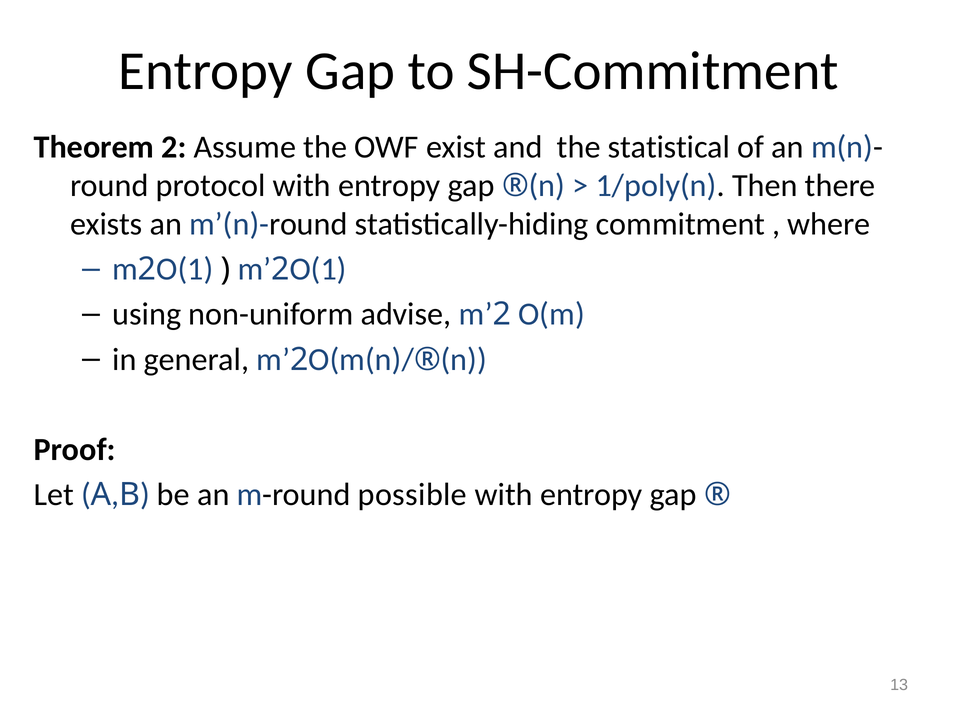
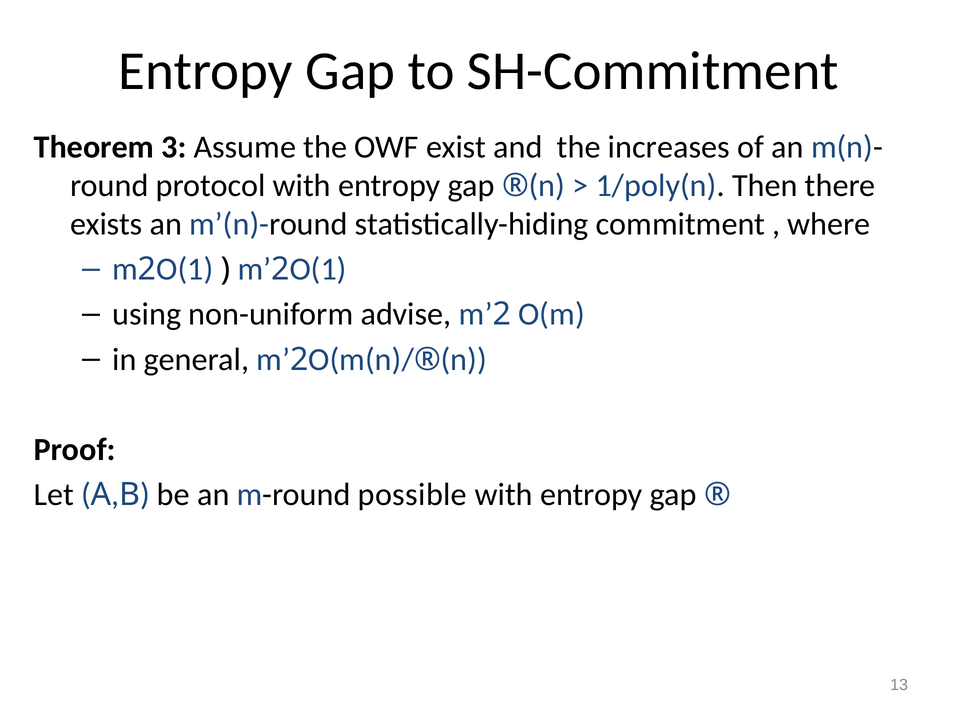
Theorem 2: 2 -> 3 (174, 147)
statistical: statistical -> increases (669, 147)
